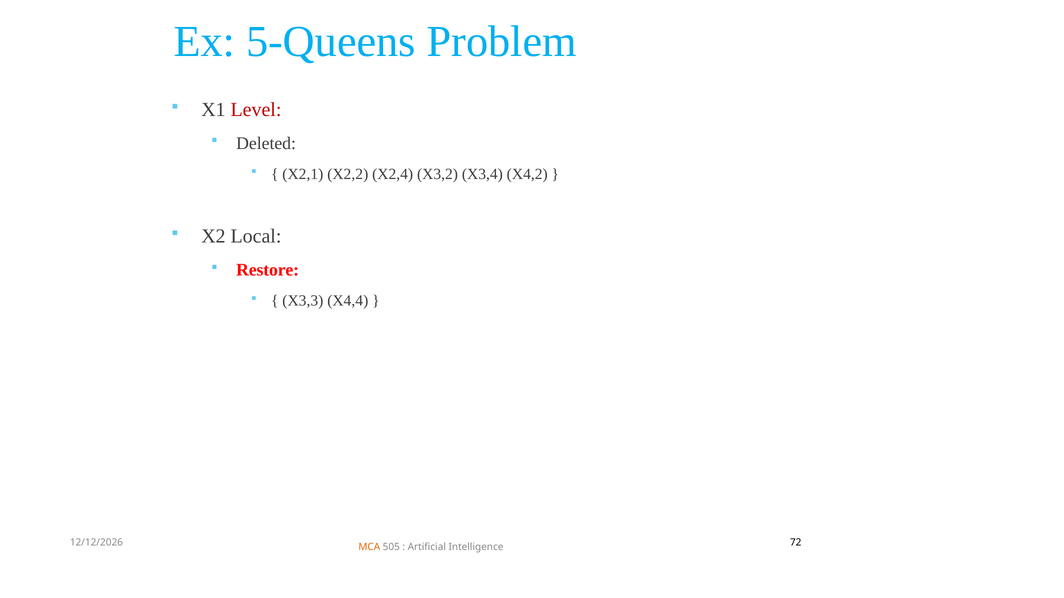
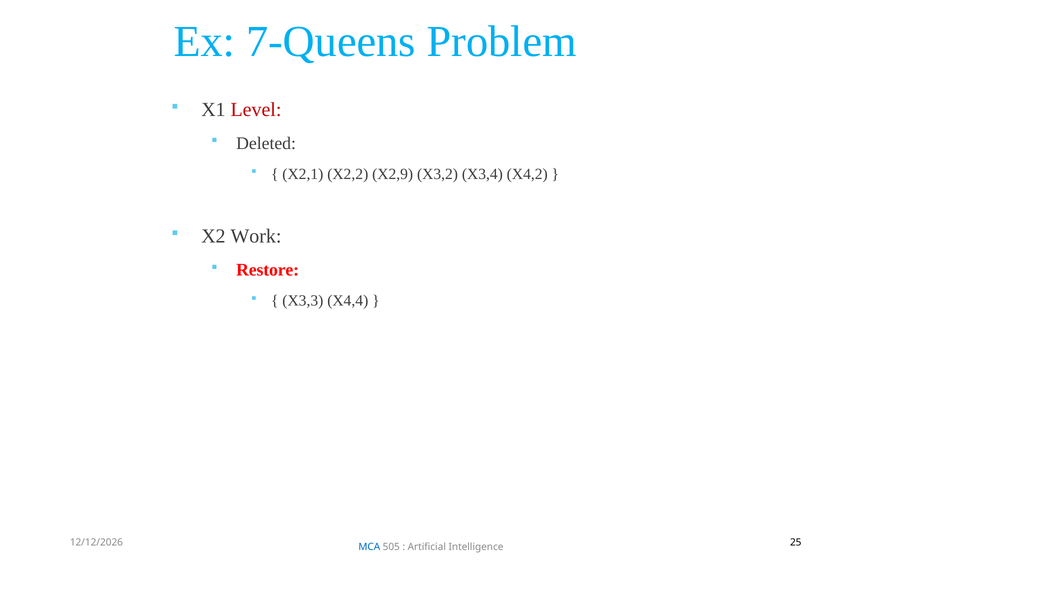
5-Queens: 5-Queens -> 7-Queens (331, 41)
X2,4: X2,4 -> X2,9 (393, 174)
Local: Local -> Work (256, 237)
MCA colour: orange -> blue (369, 547)
72: 72 -> 25 (796, 543)
